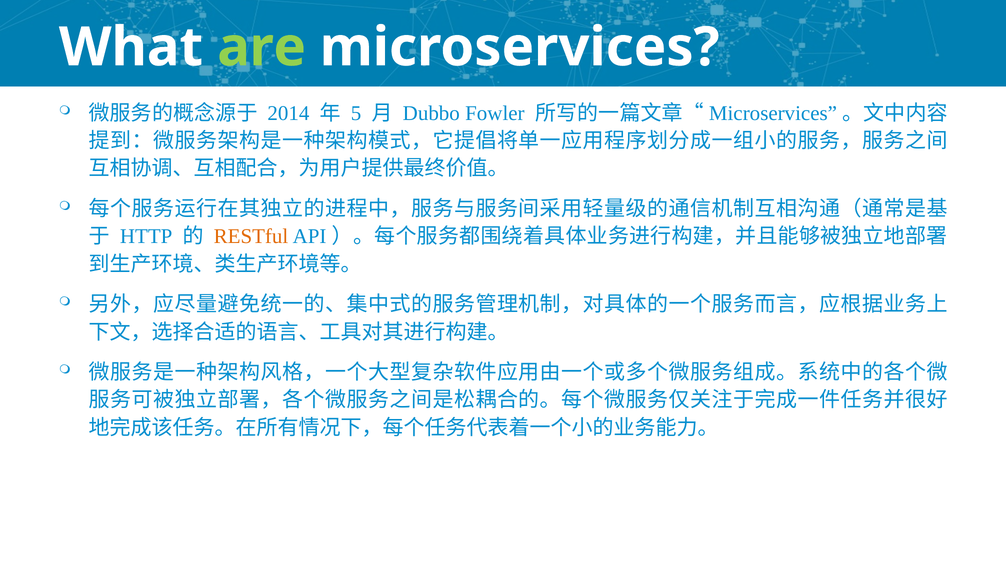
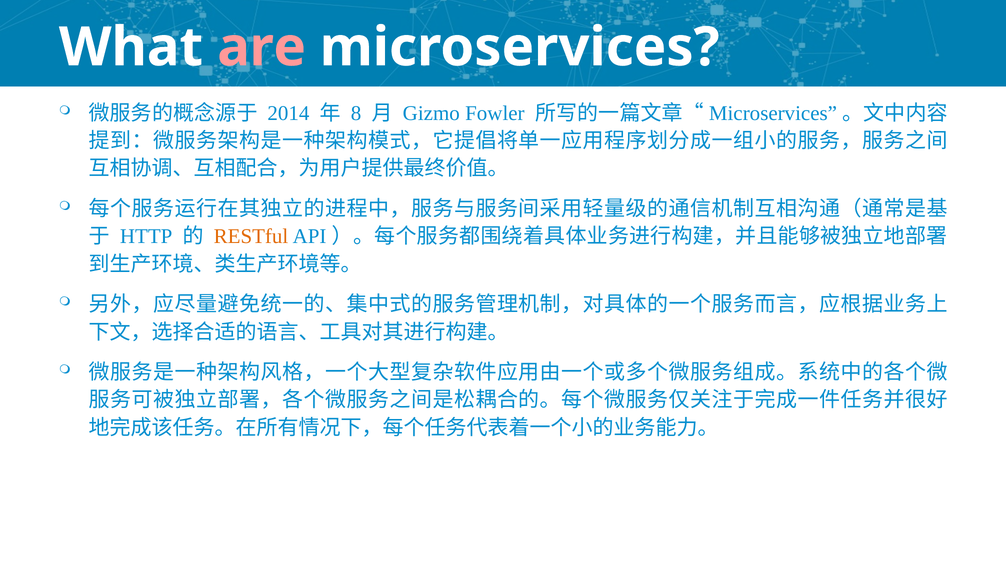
are colour: light green -> pink (262, 47)
5: 5 -> 8 (356, 113)
Dubbo: Dubbo -> Gizmo (431, 113)
